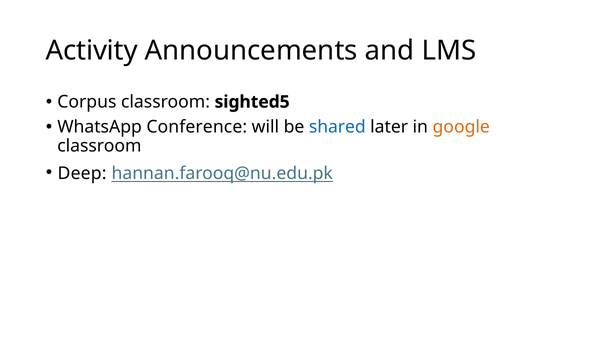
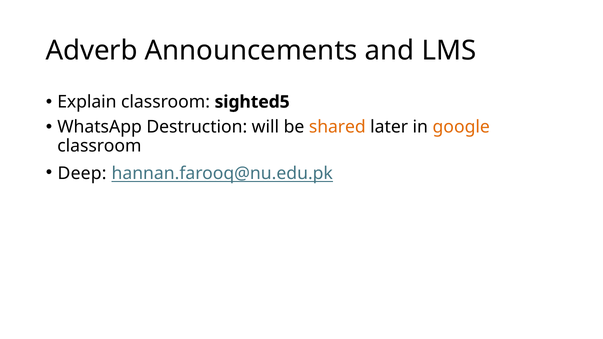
Activity: Activity -> Adverb (92, 51)
Corpus: Corpus -> Explain (87, 102)
Conference: Conference -> Destruction (197, 127)
shared colour: blue -> orange (337, 127)
